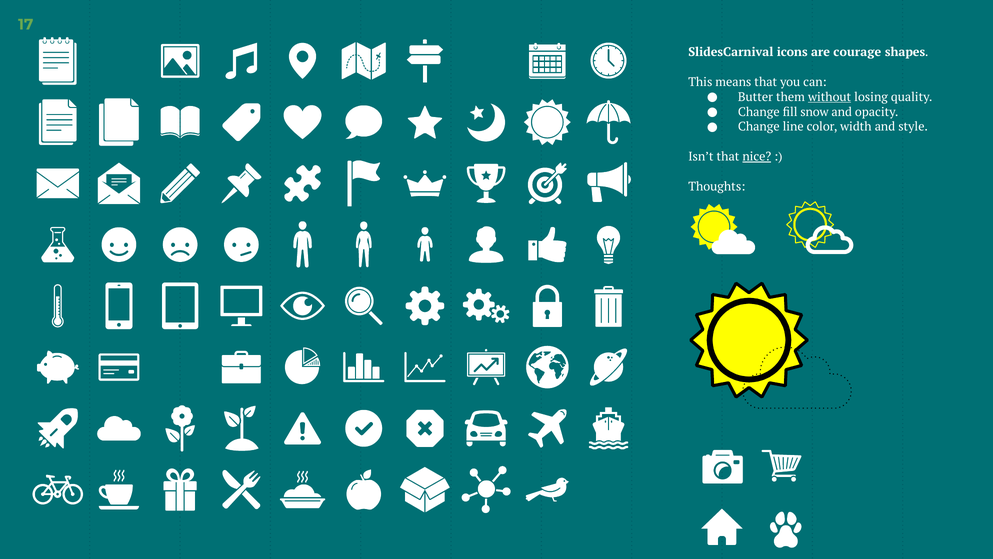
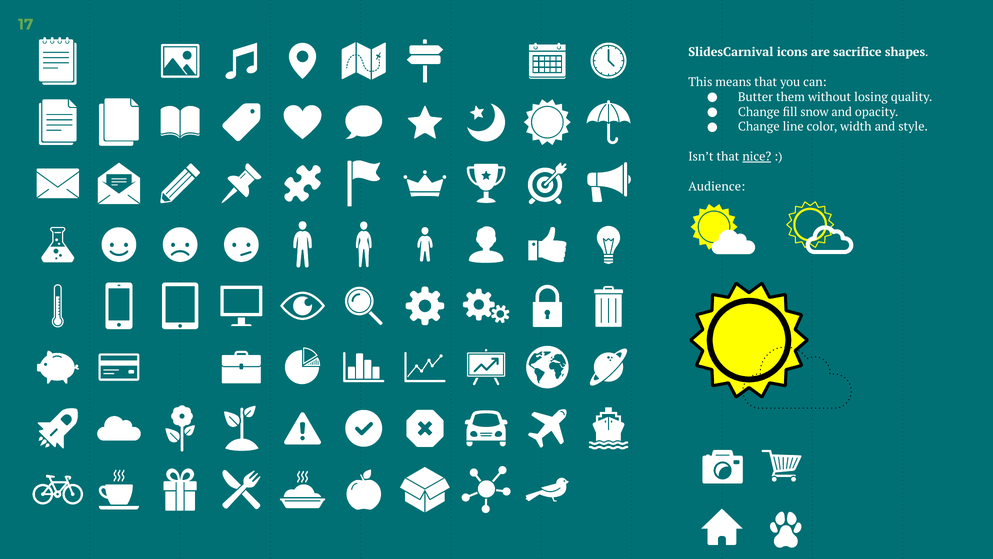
courage: courage -> sacrifice (857, 52)
without underline: present -> none (830, 97)
Thoughts: Thoughts -> Audience (717, 187)
